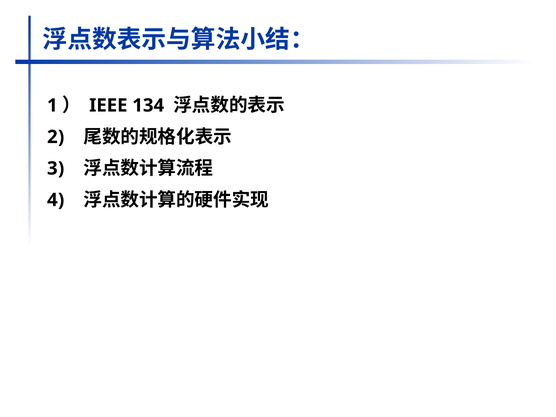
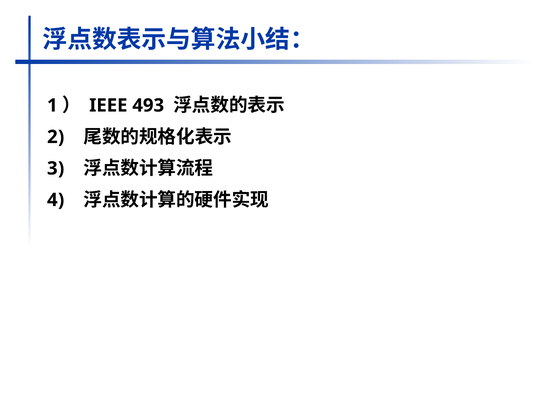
134: 134 -> 493 (148, 105)
